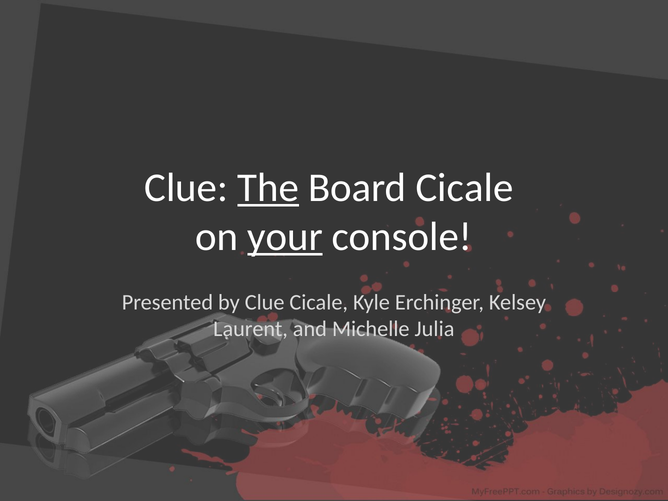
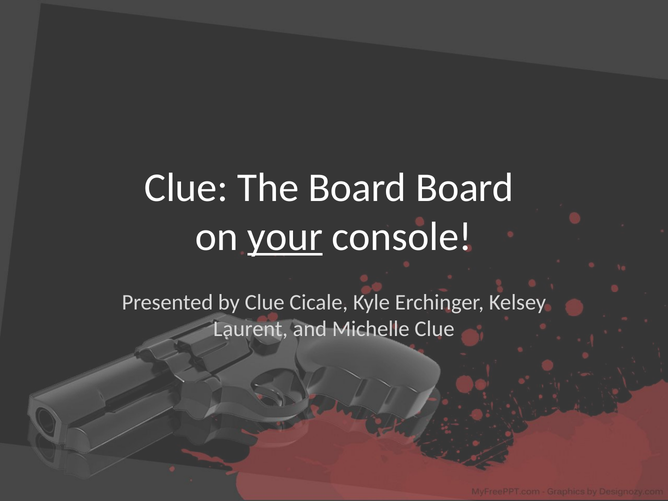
The underline: present -> none (268, 188)
Board Cicale: Cicale -> Board (465, 188)
Michelle Julia: Julia -> Clue (435, 329)
